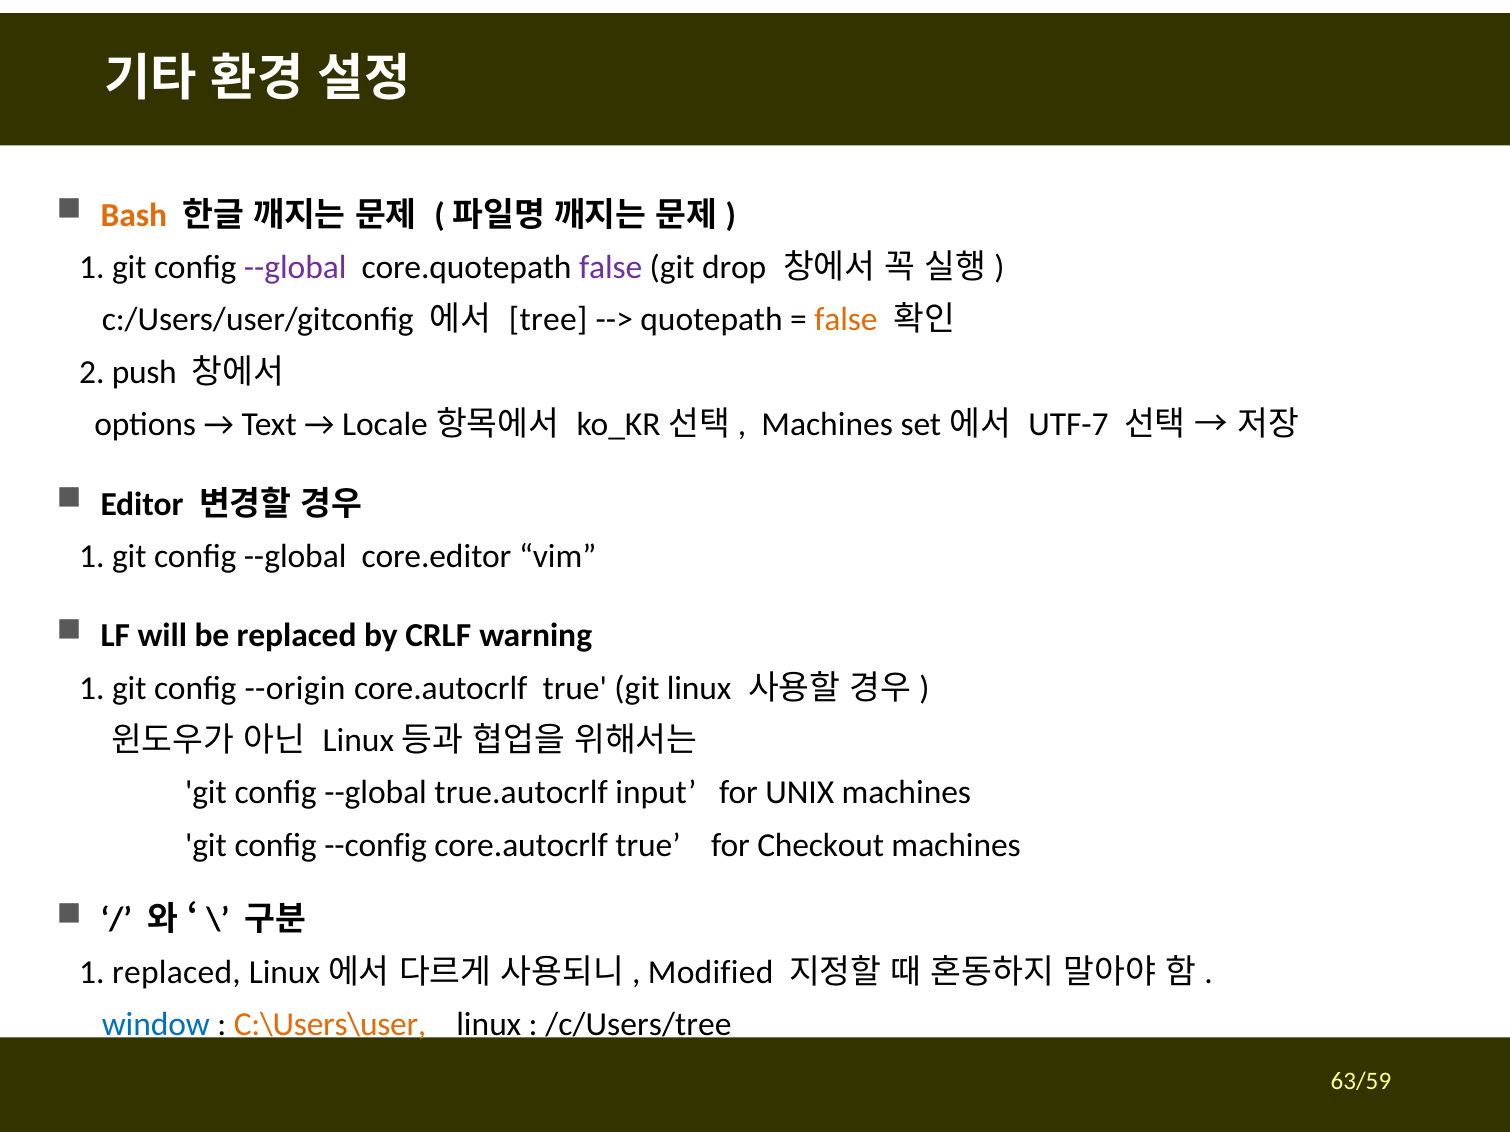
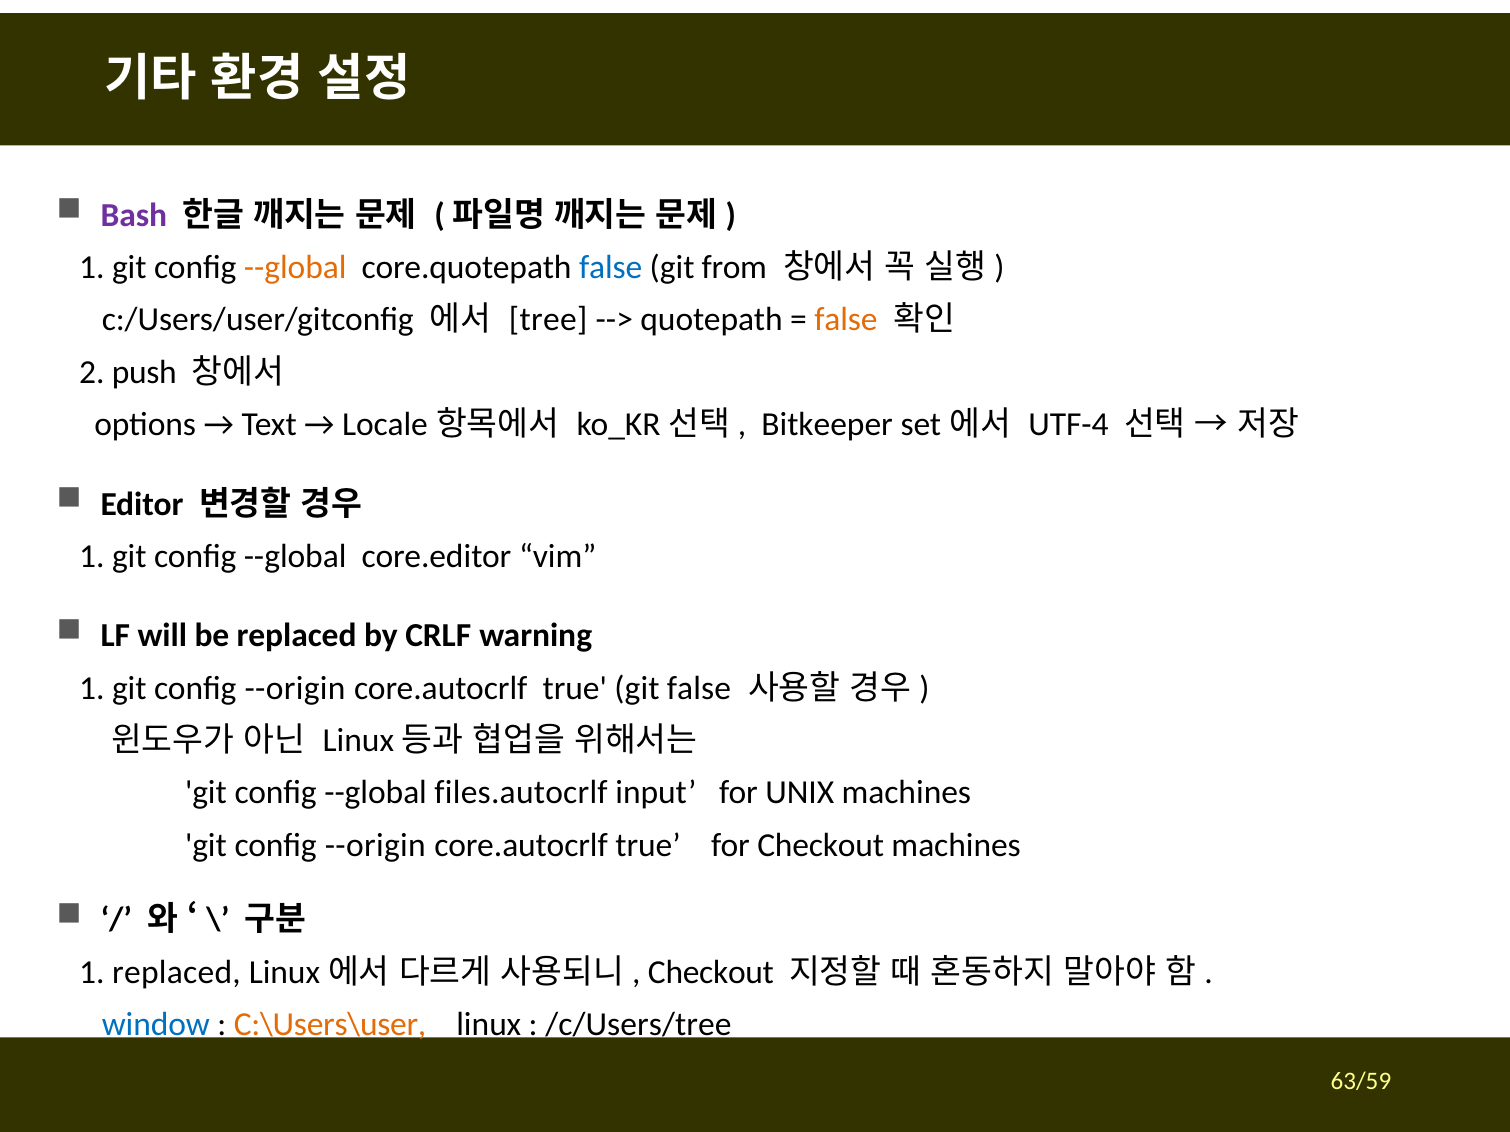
Bash colour: orange -> purple (134, 215)
--global colour: purple -> orange (295, 268)
false colour: purple -> blue (611, 268)
drop: drop -> from (734, 268)
Machines: Machines -> Bitkeeper (827, 425)
UTF-7: UTF-7 -> UTF-4 (1068, 425)
git linux: linux -> false (699, 688)
true.autocrlf: true.autocrlf -> files.autocrlf (521, 793)
--config: --config -> --origin (375, 845)
Modified: Modified -> Checkout (711, 972)
